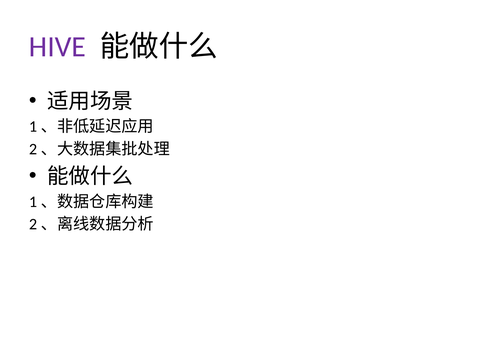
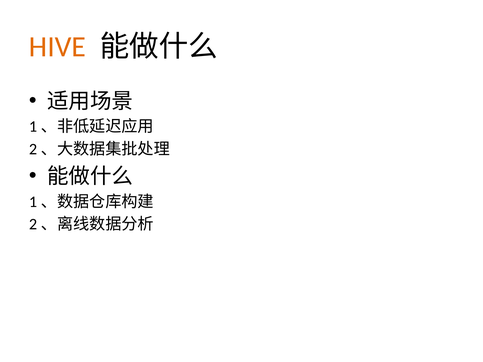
HIVE colour: purple -> orange (57, 47)
